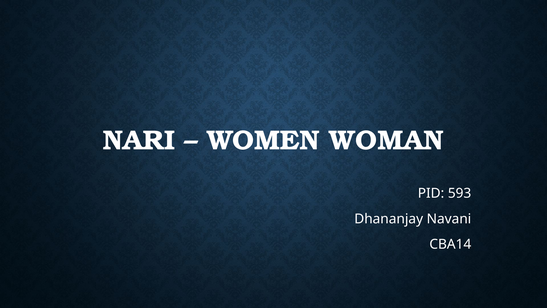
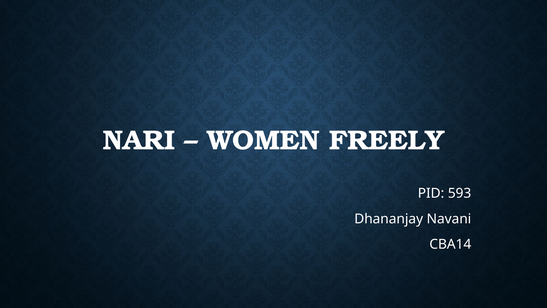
WOMAN: WOMAN -> FREELY (387, 140)
